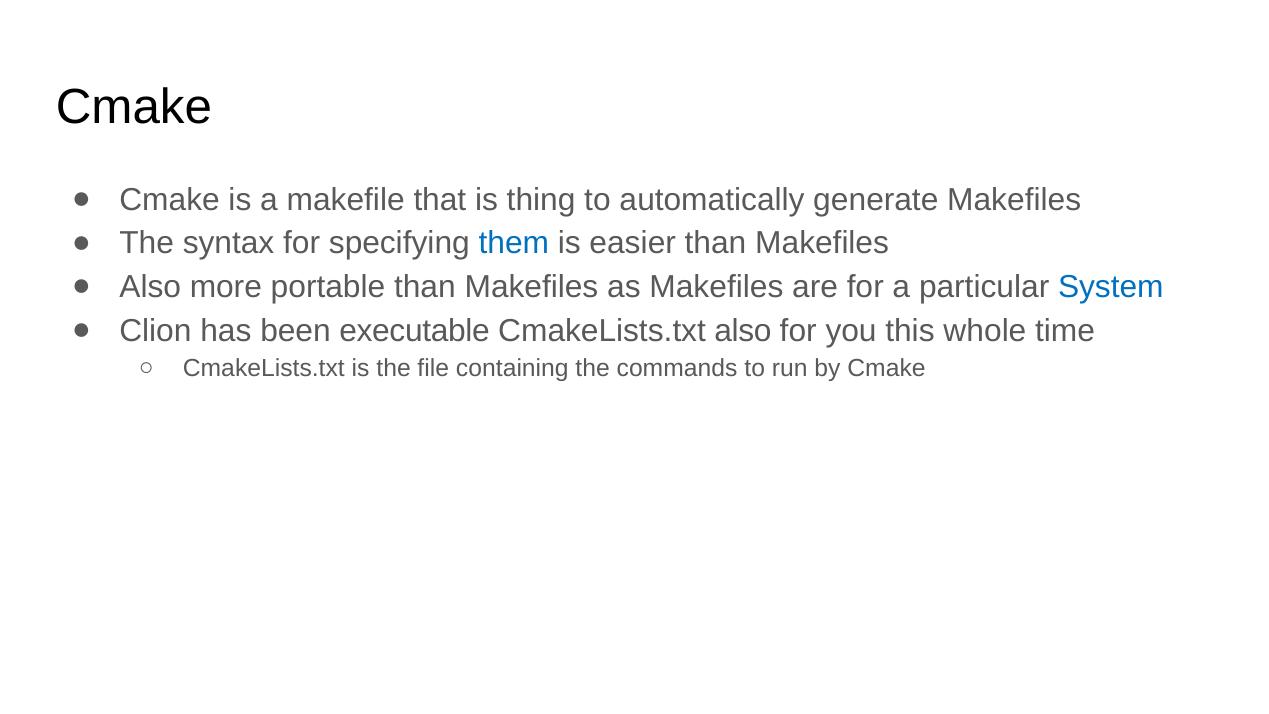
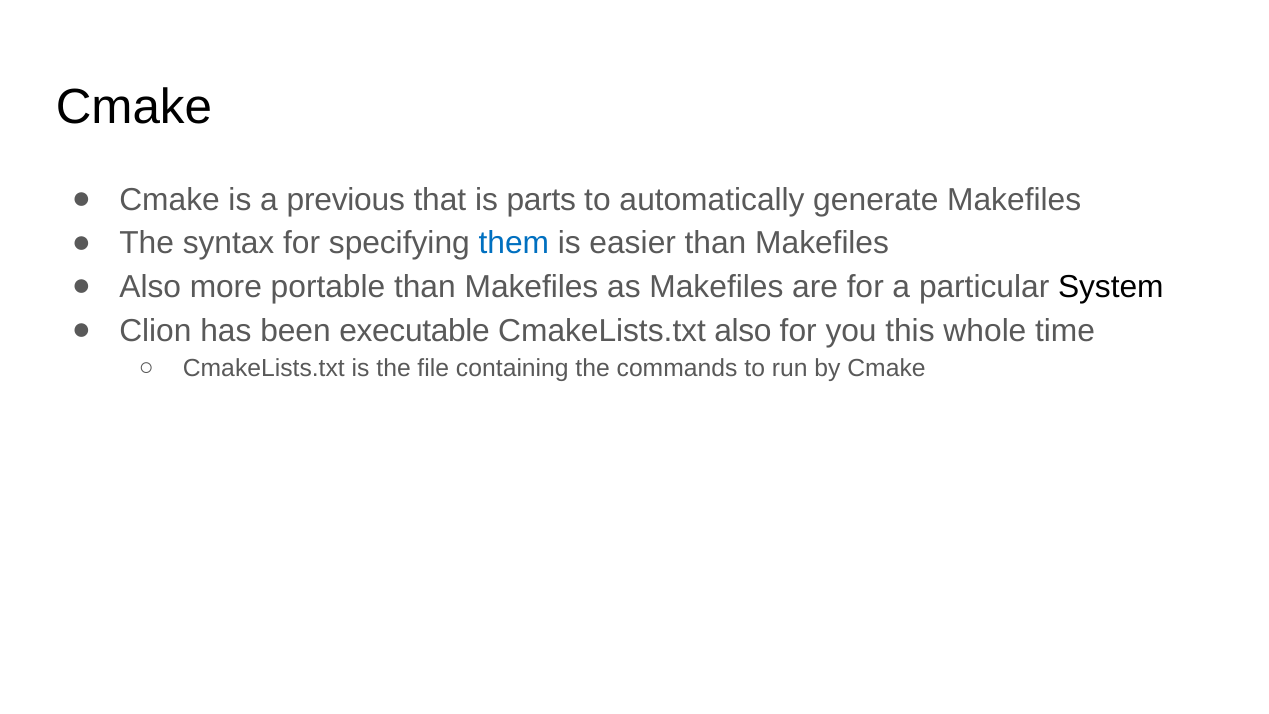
makefile: makefile -> previous (346, 200)
thing: thing -> parts (541, 200)
System colour: blue -> black (1111, 287)
